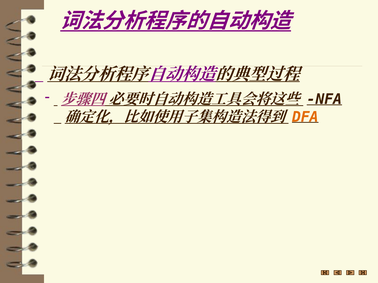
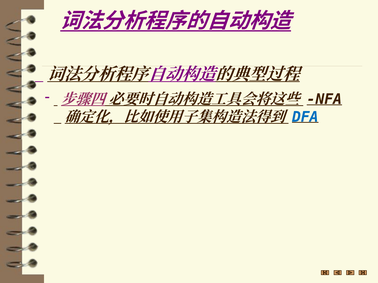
DFA colour: orange -> blue (305, 117)
